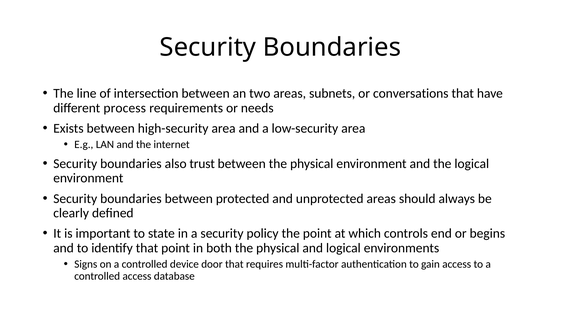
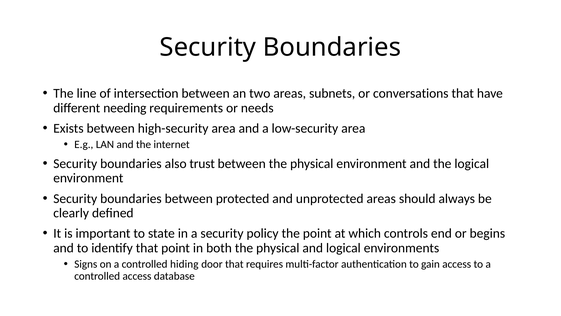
process: process -> needing (125, 108)
device: device -> hiding (184, 264)
